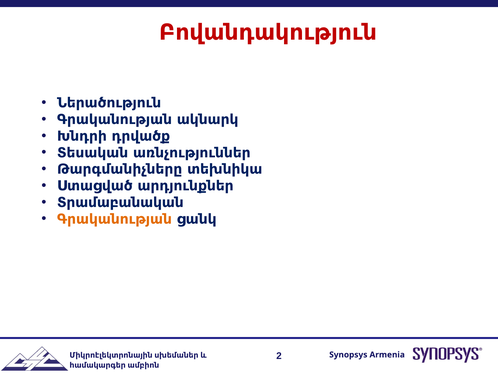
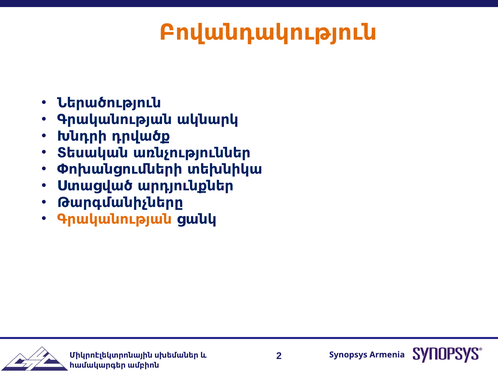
Բովանդակություն colour: red -> orange (268, 32)
Թարգմանիչները: Թարգմանիչները -> Փոխանցումների (120, 170)
Տրամաբանական: Տրամաբանական -> Թարգմանիչները (120, 203)
